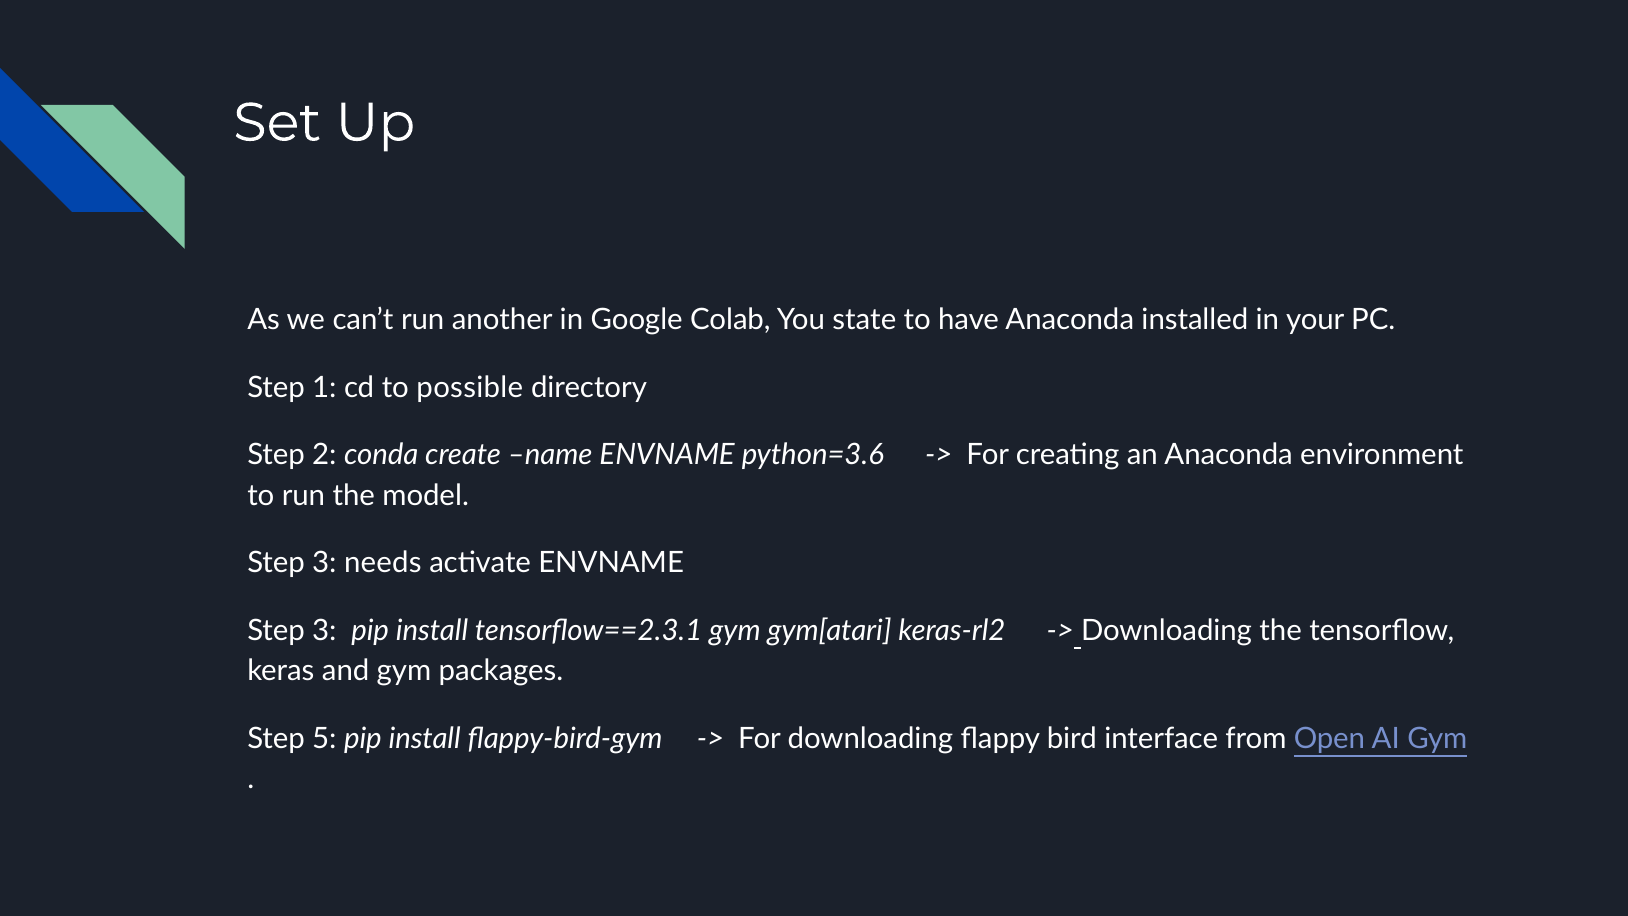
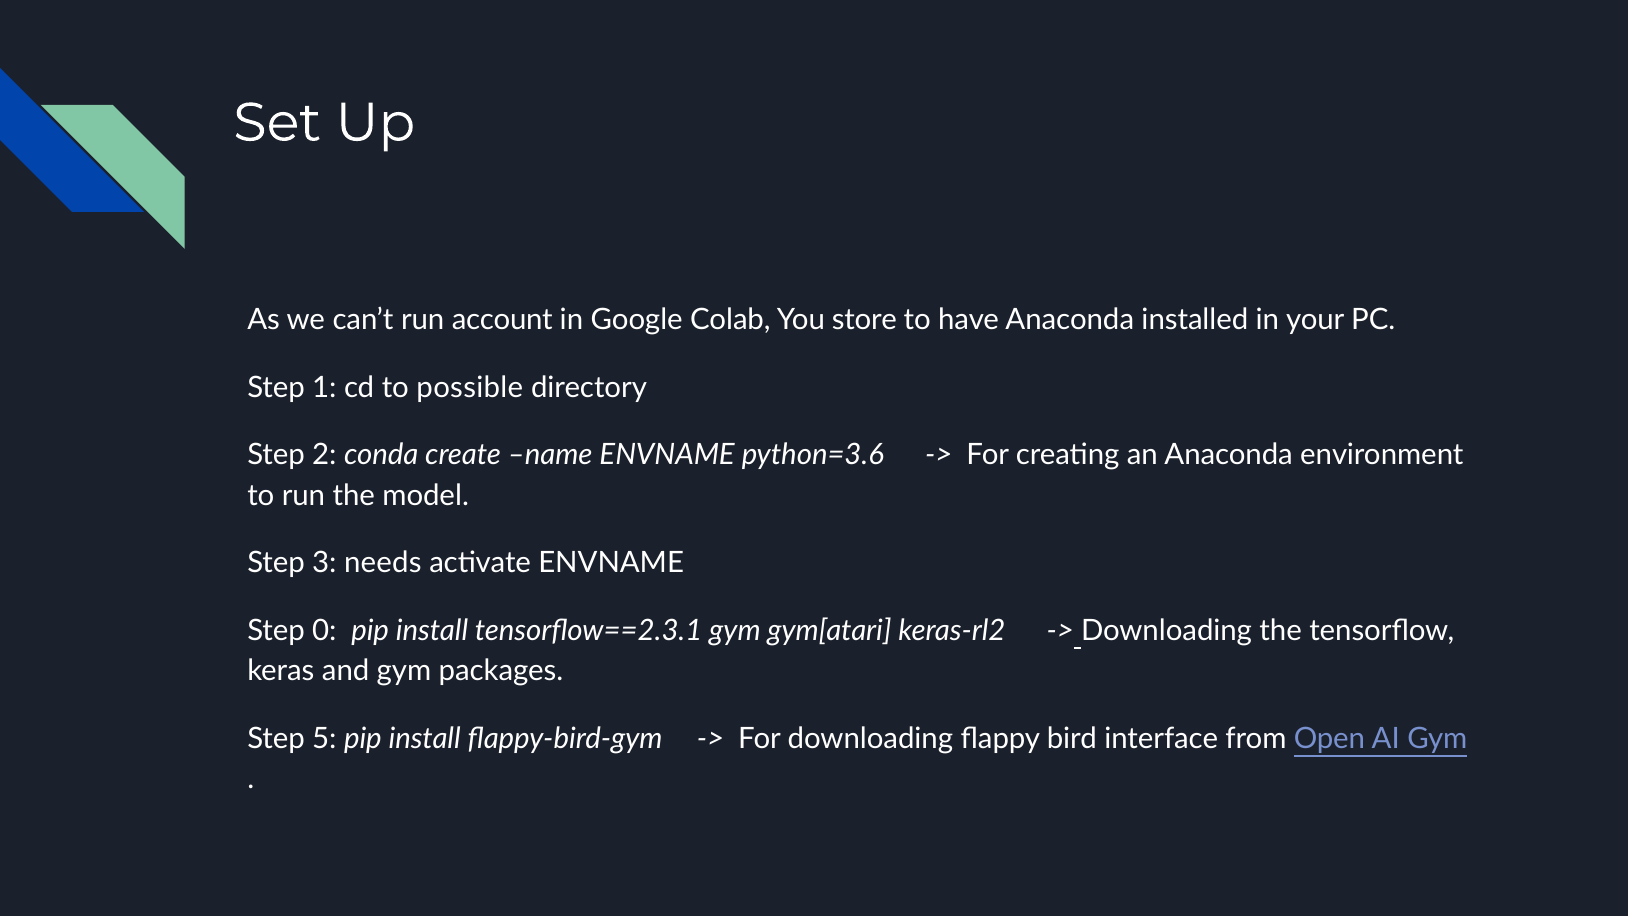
another: another -> account (502, 320)
state: state -> store (864, 320)
3: 3 -> 0 (324, 631)
